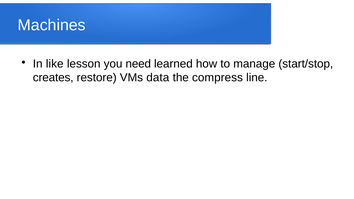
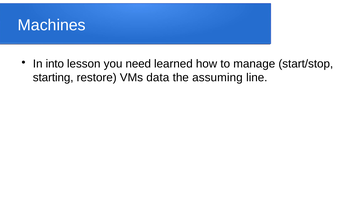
like: like -> into (55, 64)
creates: creates -> starting (53, 78)
compress: compress -> assuming (217, 78)
